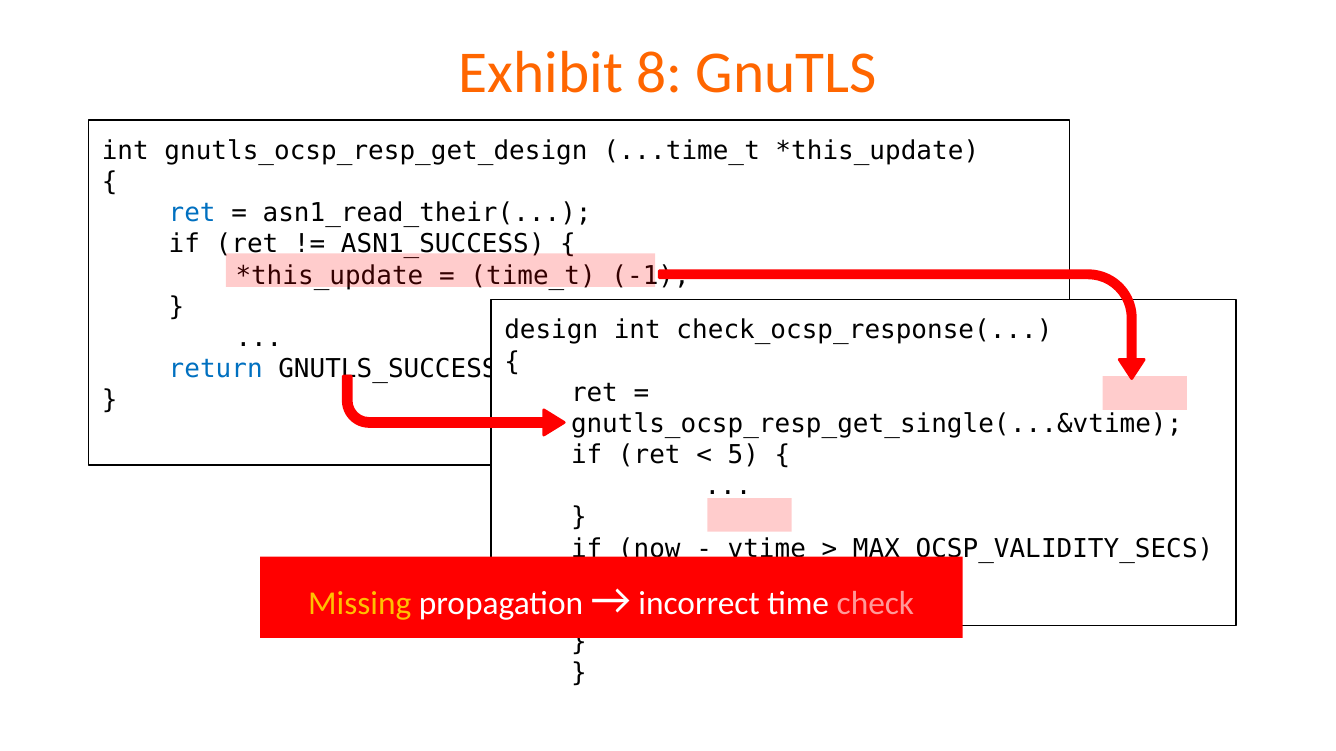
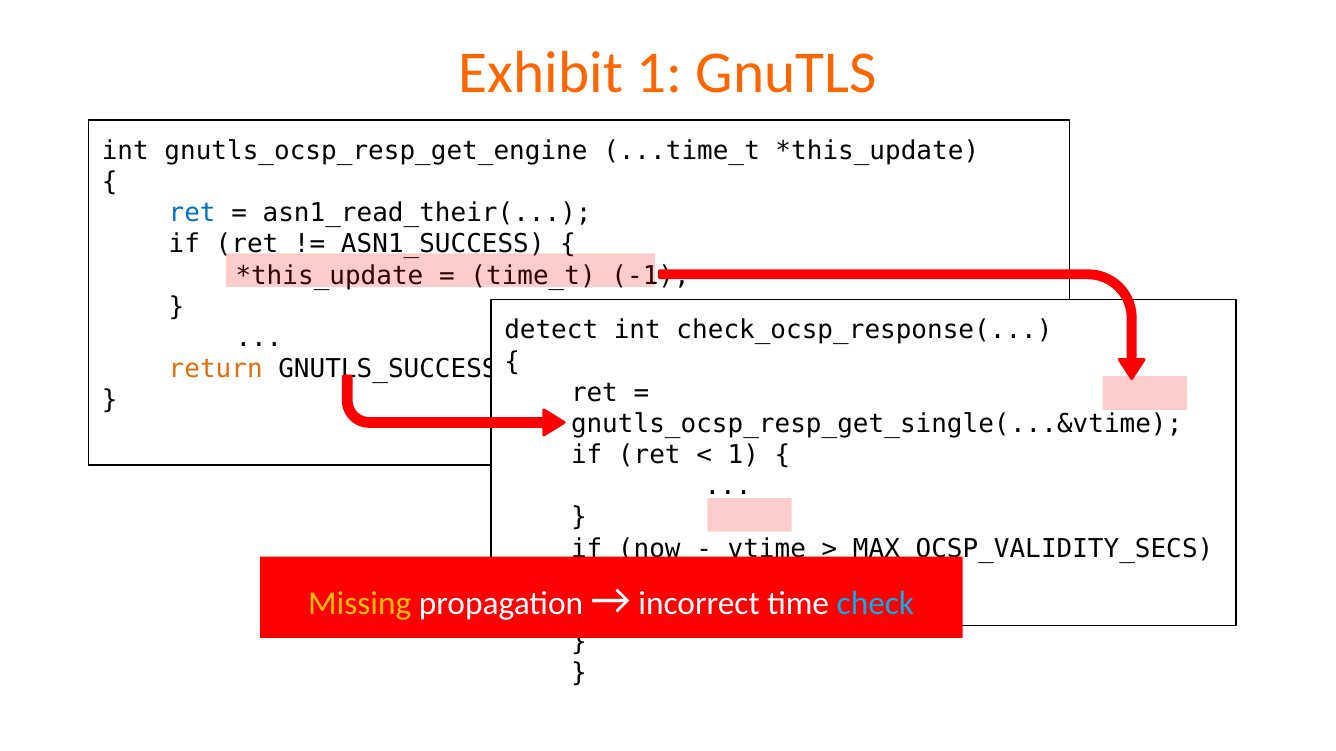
Exhibit 8: 8 -> 1 (659, 73)
gnutls_ocsp_resp_get_design: gnutls_ocsp_resp_get_design -> gnutls_ocsp_resp_get_engine (376, 151)
design: design -> detect (551, 331)
return colour: blue -> orange (216, 369)
5: 5 -> 1 (743, 455)
check colour: pink -> light blue (875, 604)
